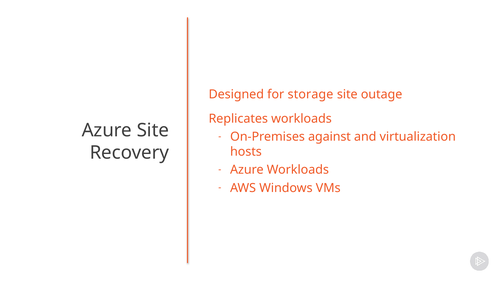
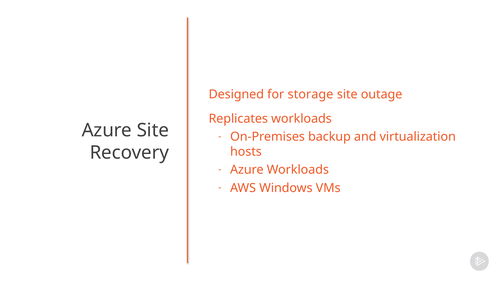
against: against -> backup (329, 137)
